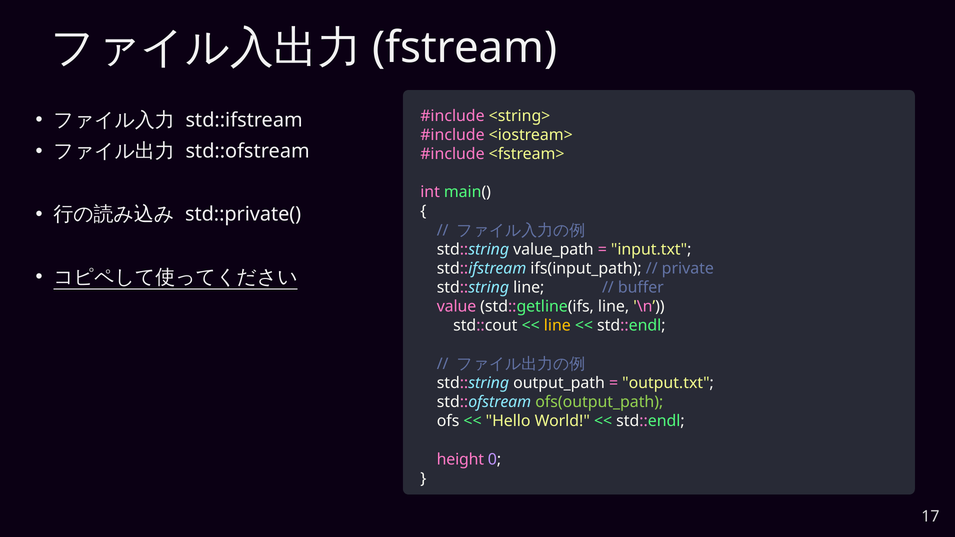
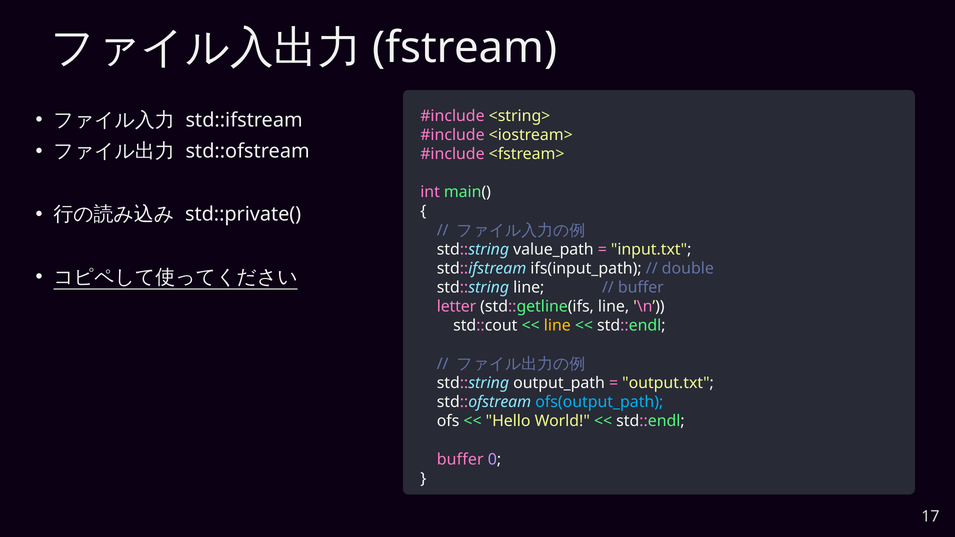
private: private -> double (688, 269)
value: value -> letter (457, 307)
ofs(output_path colour: light green -> light blue (599, 402)
height: height -> buffer (460, 459)
